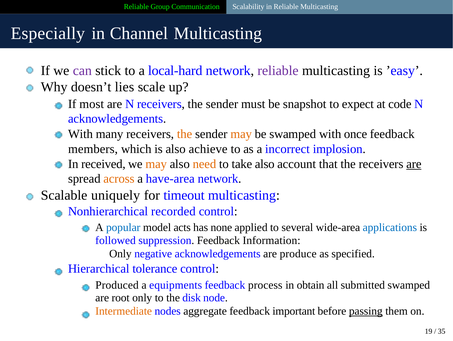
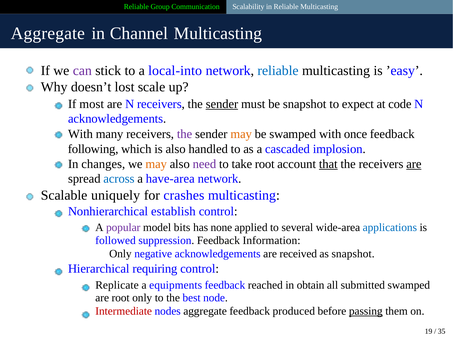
Especially: Especially -> Aggregate (48, 33)
local-hard: local-hard -> local-into (175, 70)
reliable colour: purple -> blue (278, 70)
lies: lies -> lost (125, 87)
sender underline: none -> present (222, 104)
the colour: orange -> purple (185, 134)
members: members -> following (93, 149)
achieve: achieve -> handled (208, 149)
incorrect: incorrect -> cascaded (287, 149)
received: received -> changes (103, 164)
need colour: orange -> purple (204, 164)
take also: also -> root (265, 164)
that underline: none -> present (328, 164)
across colour: orange -> blue (119, 179)
timeout: timeout -> crashes (184, 195)
recorded: recorded -> establish (173, 211)
popular colour: blue -> purple (123, 227)
acts: acts -> bits (182, 227)
produce: produce -> received (298, 254)
as specified: specified -> snapshot (353, 254)
tolerance: tolerance -> requiring (155, 269)
Produced: Produced -> Replicate (117, 285)
process: process -> reached (265, 285)
disk: disk -> best (192, 298)
Intermediate colour: orange -> red (124, 311)
important: important -> produced (294, 311)
